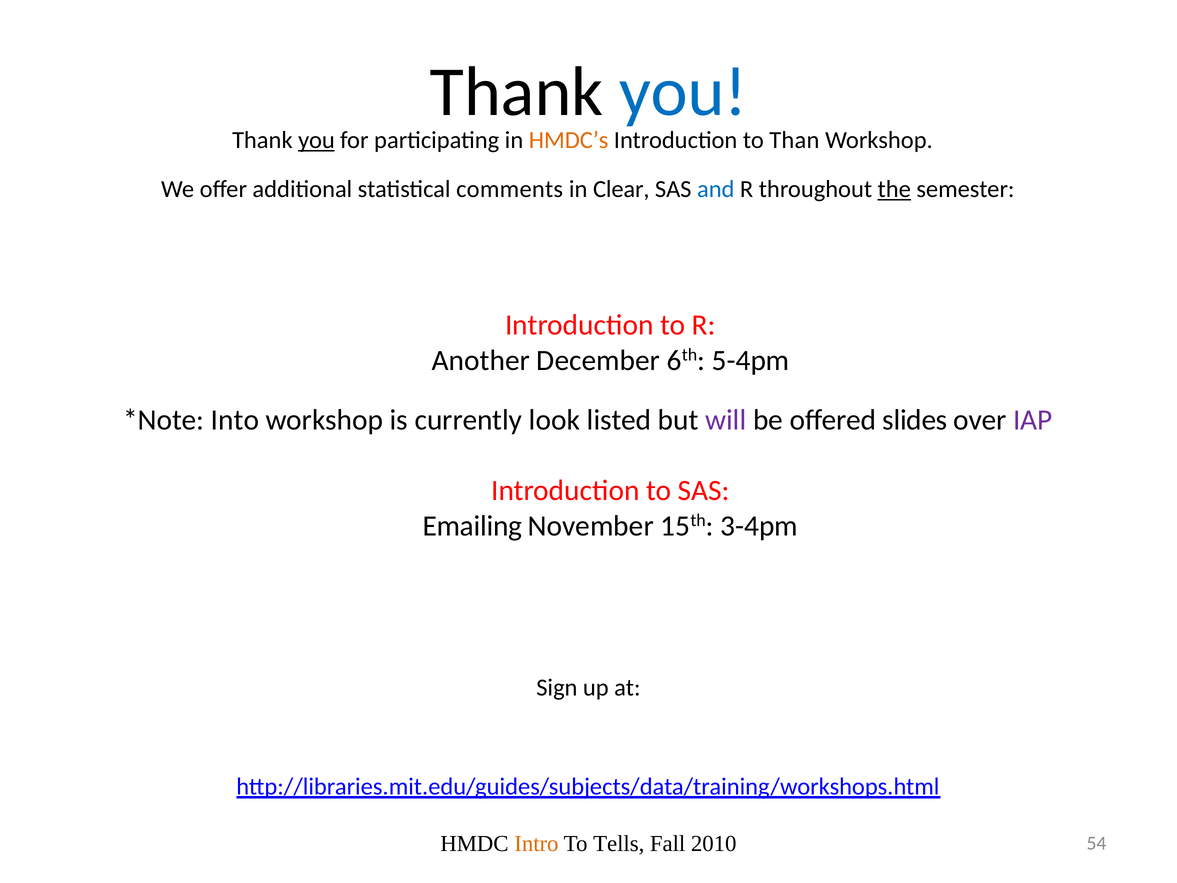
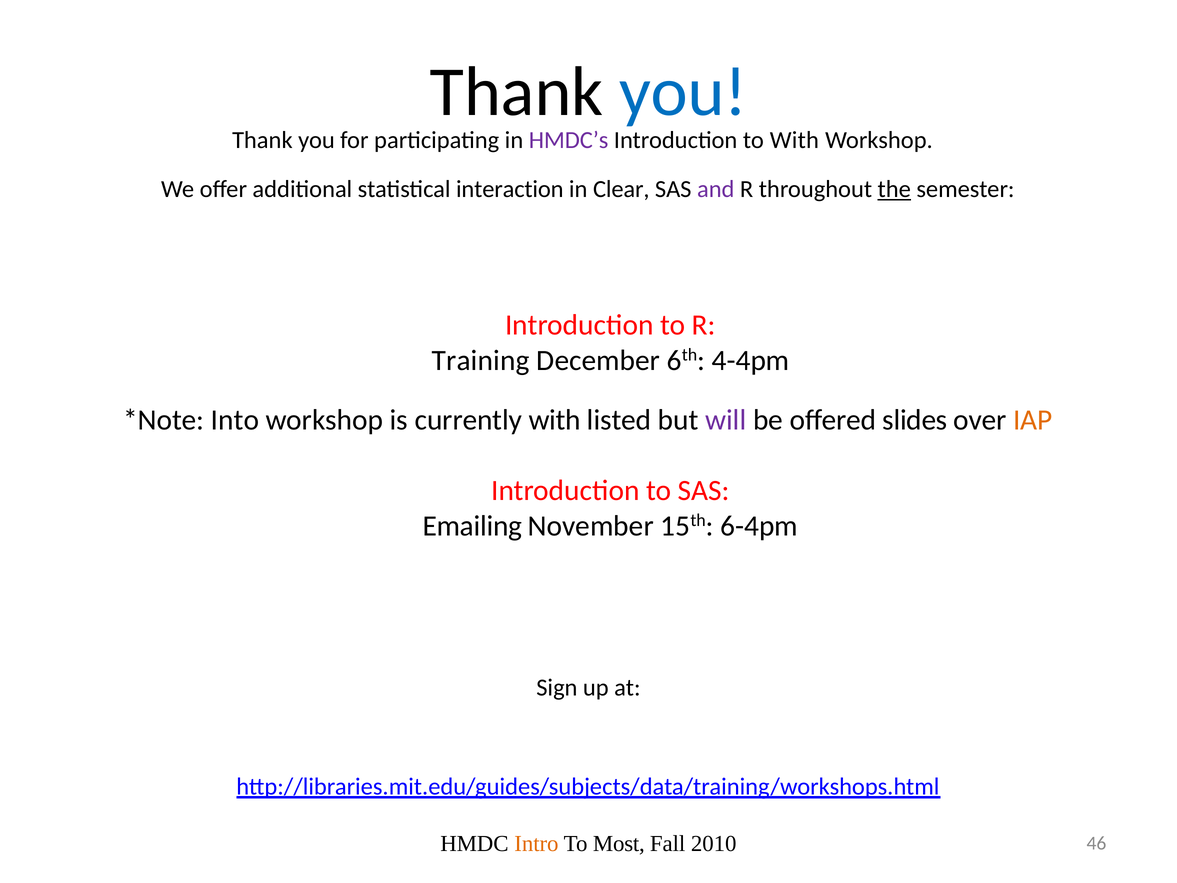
you underline: present -> none (316, 140)
HMDC’s colour: orange -> purple (569, 140)
to Than: Than -> With (794, 140)
comments: comments -> interaction (510, 189)
and colour: blue -> purple (716, 189)
Another: Another -> Training (481, 360)
5-4pm: 5-4pm -> 4-4pm (751, 360)
currently look: look -> with (555, 420)
IAP colour: purple -> orange (1033, 420)
3-4pm: 3-4pm -> 6-4pm (759, 526)
Tells: Tells -> Most (619, 843)
54: 54 -> 46 (1096, 843)
